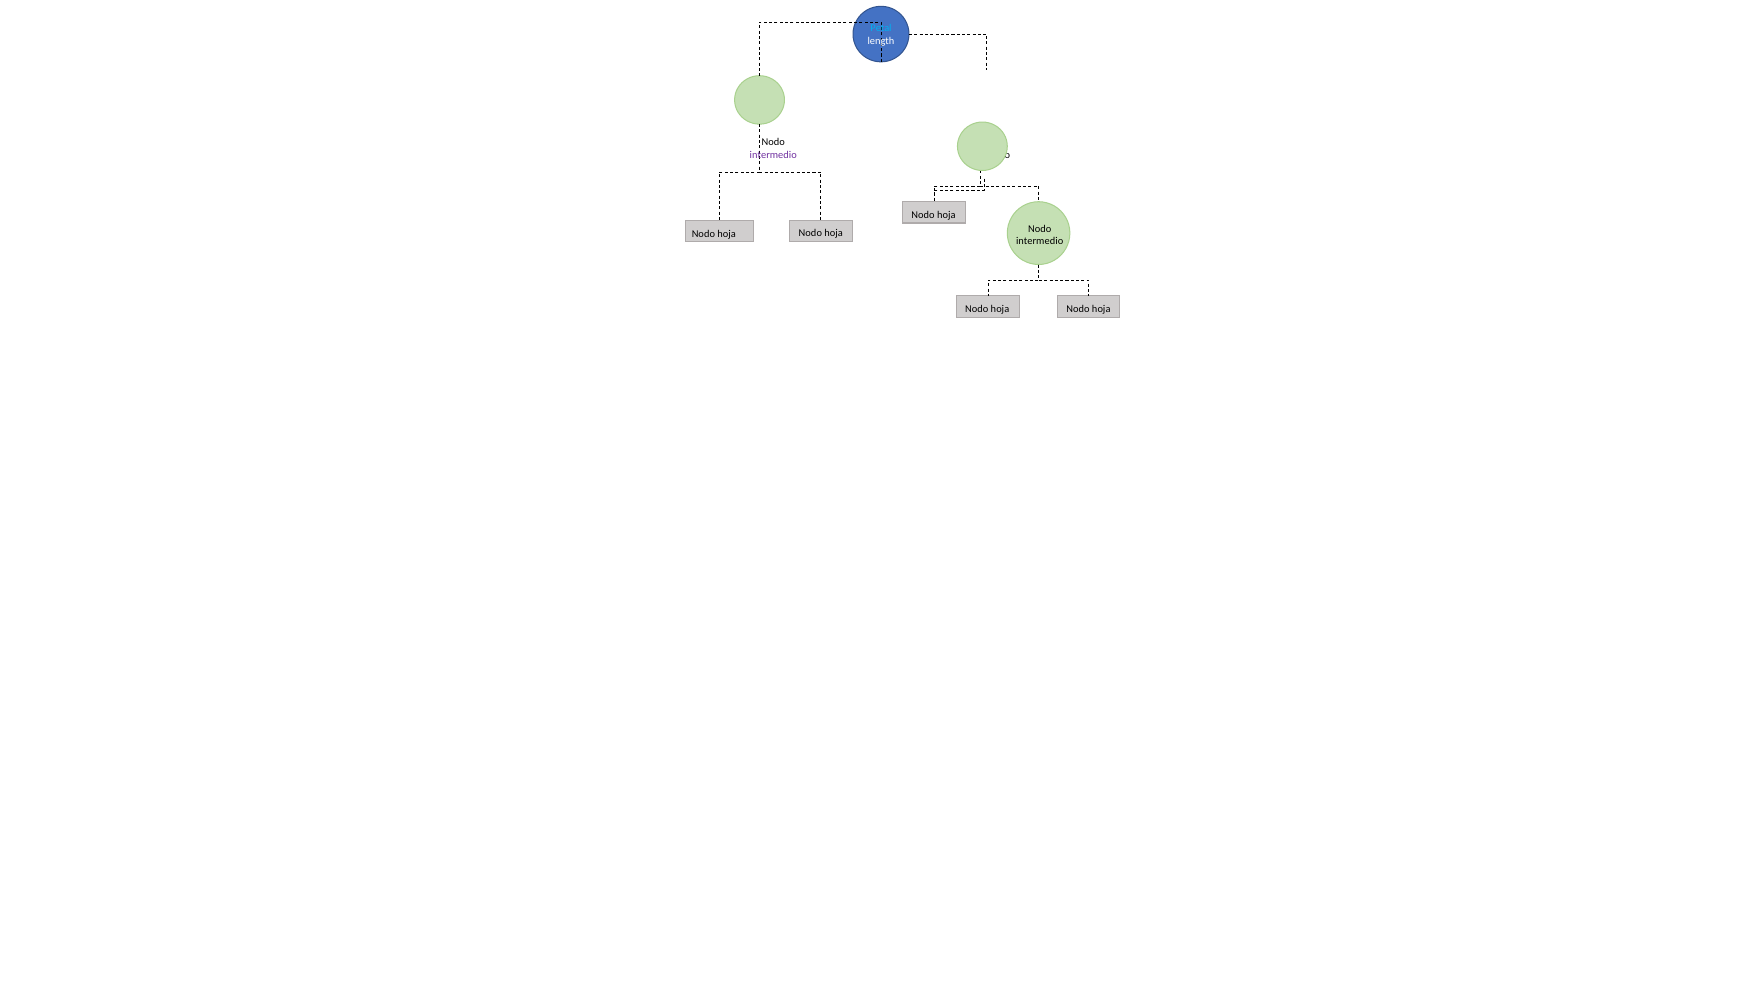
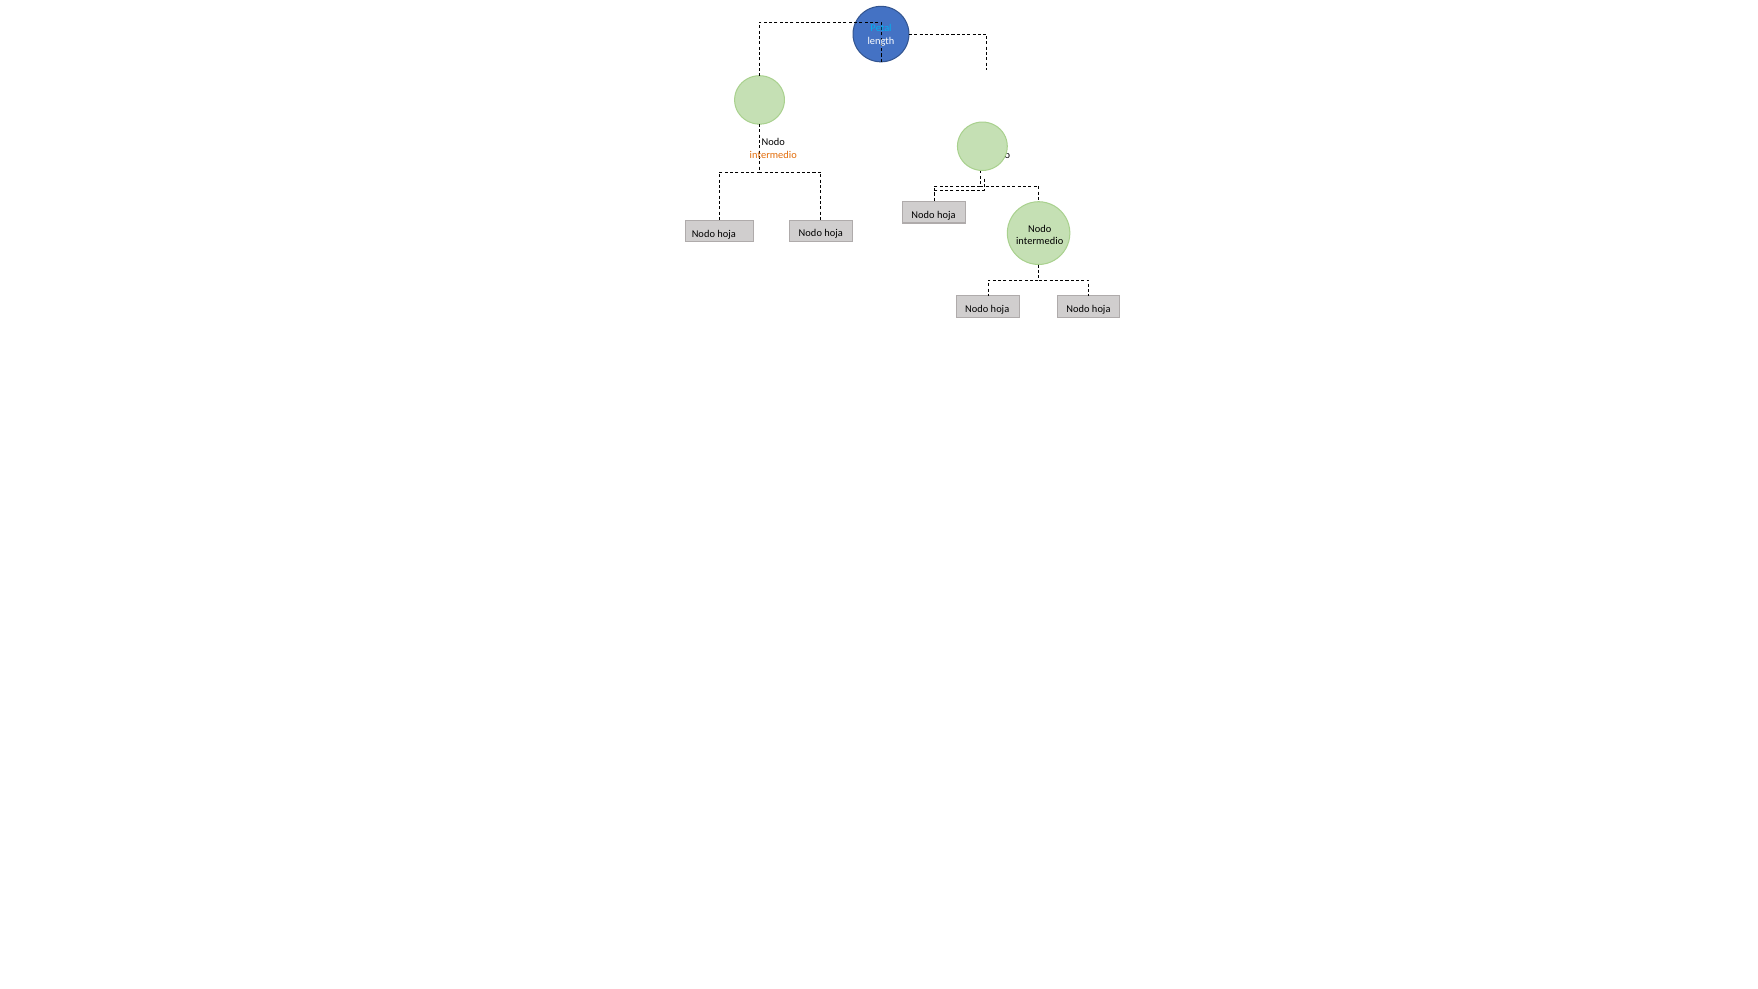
intermedio colour: purple -> orange (773, 155)
